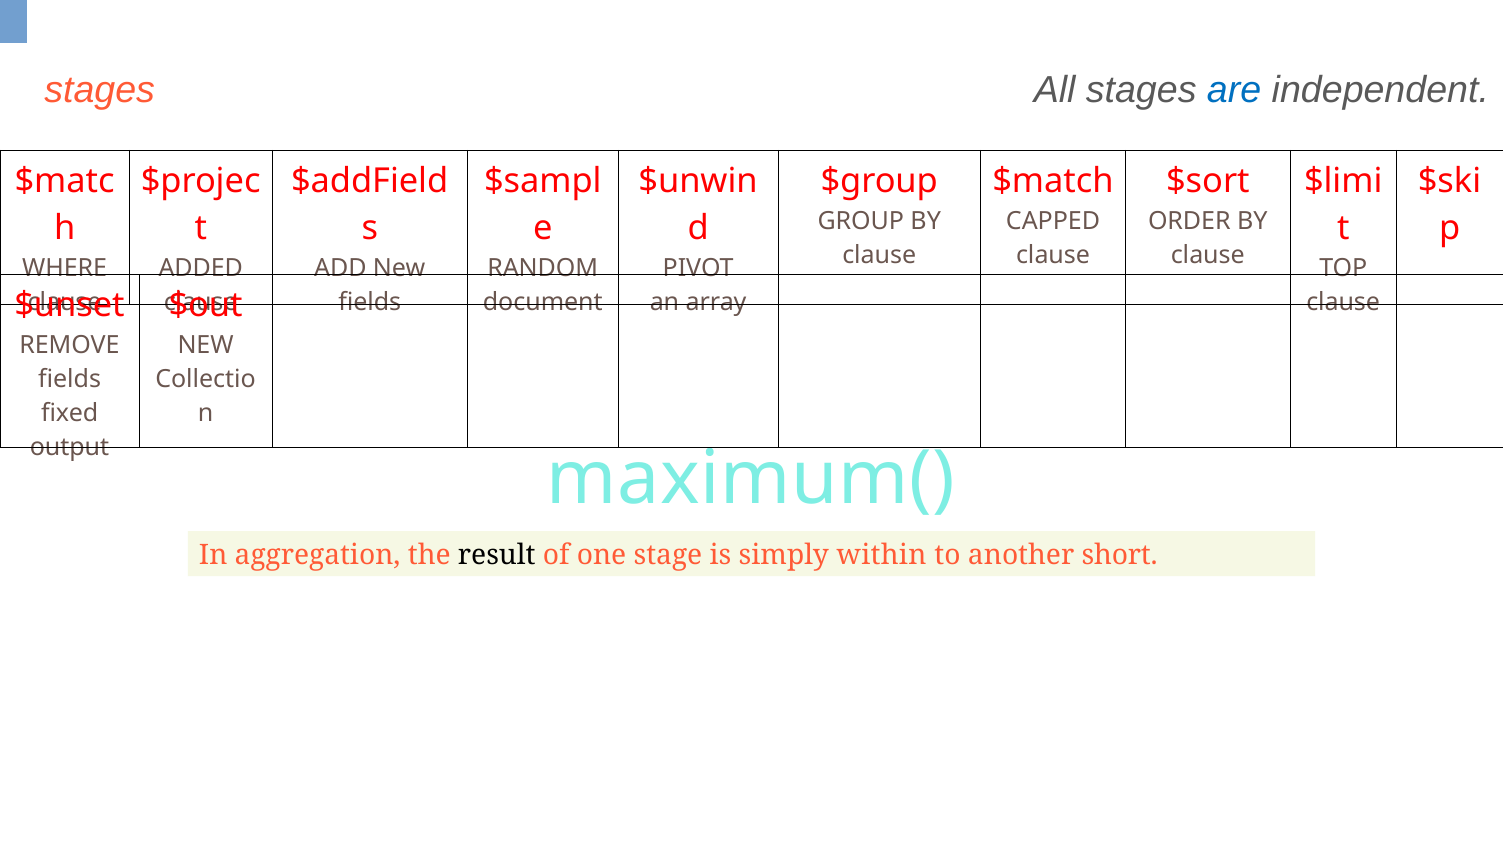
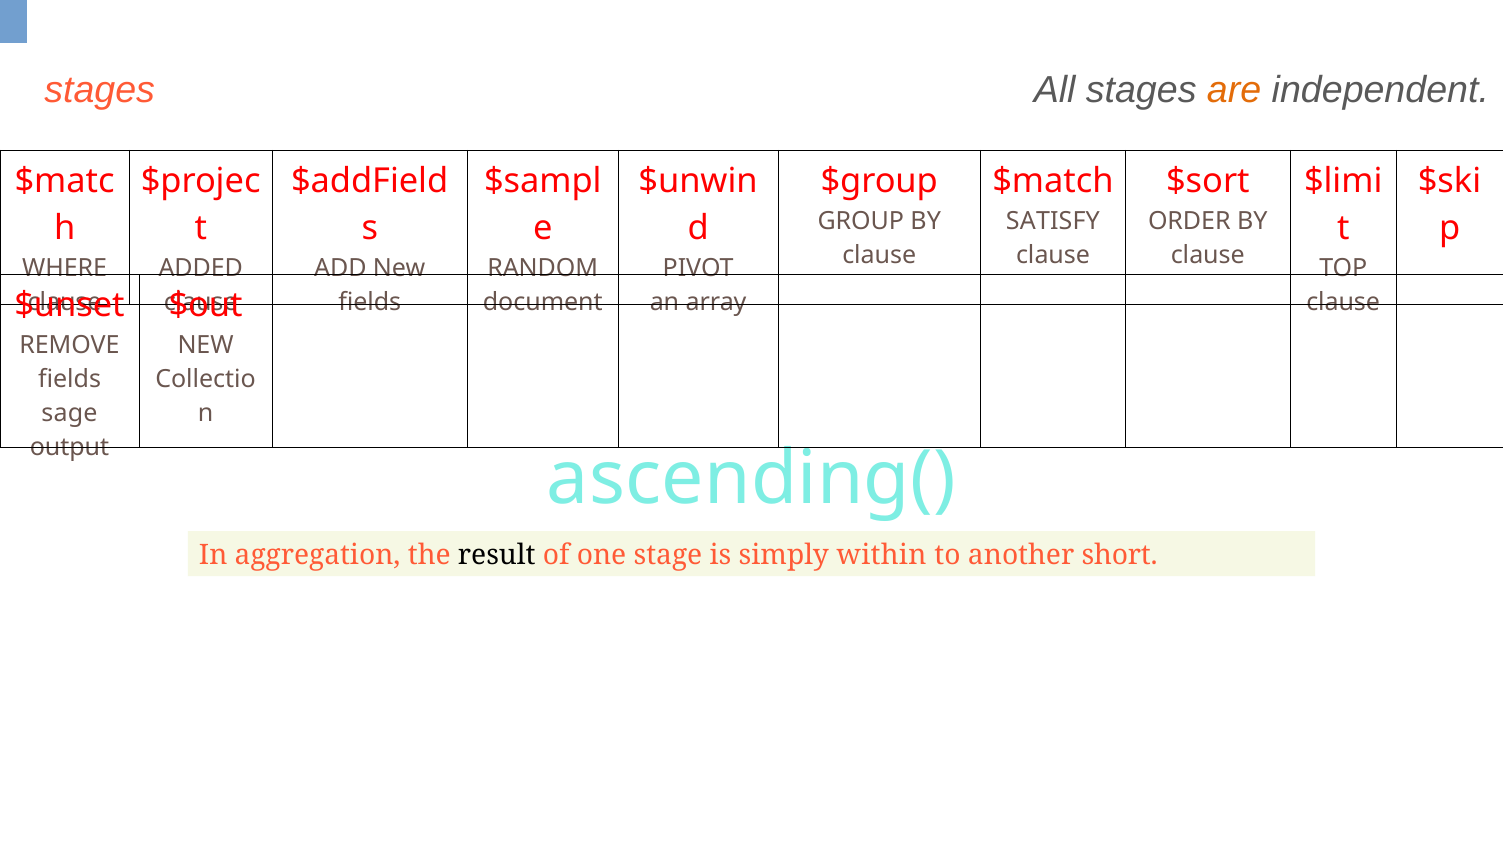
are colour: blue -> orange (1234, 90)
CAPPED: CAPPED -> SATISFY (1053, 221)
fixed: fixed -> sage (69, 414)
maximum(: maximum( -> ascending( (751, 479)
